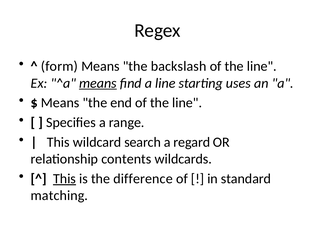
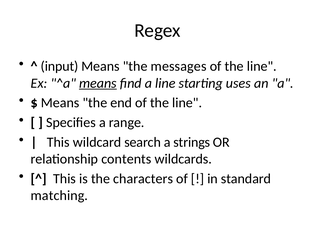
form: form -> input (60, 66)
backslash: backslash -> messages (179, 66)
regard: regard -> strings (192, 142)
This underline: present -> none (65, 178)
difference: difference -> characters (143, 178)
